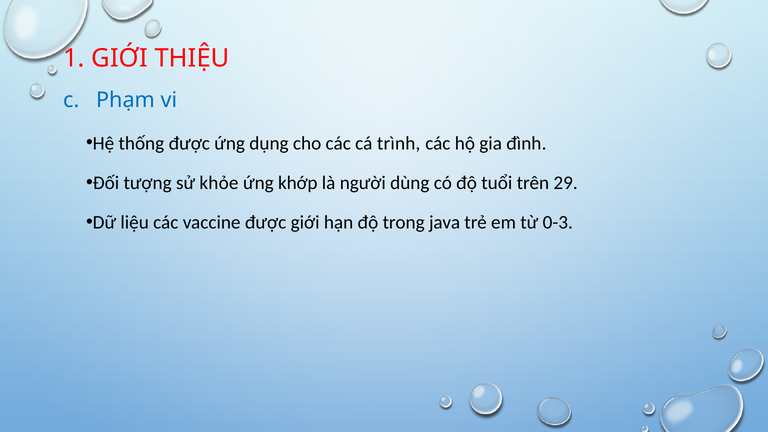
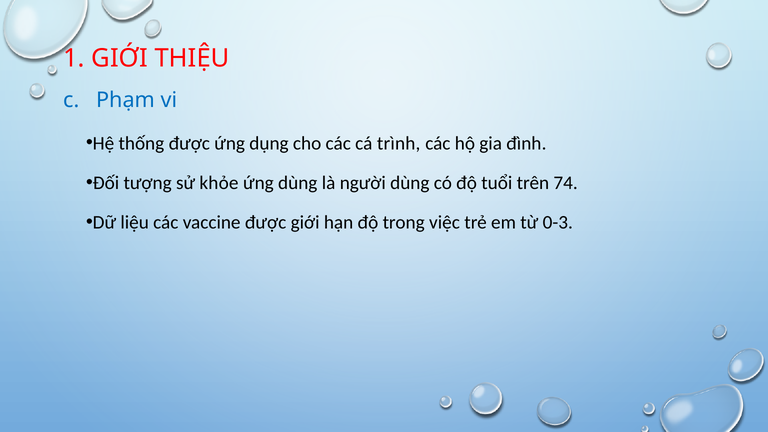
ứng khớp: khớp -> dùng (298, 183)
29: 29 -> 74 (566, 183)
java: java -> việc (444, 222)
